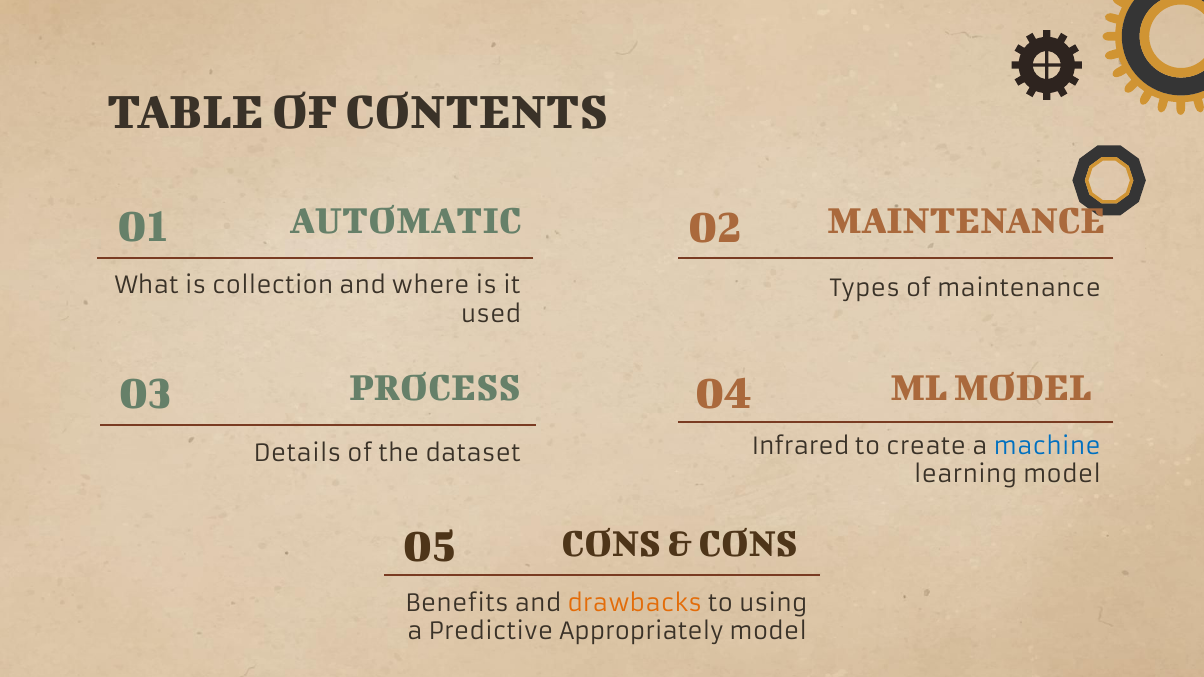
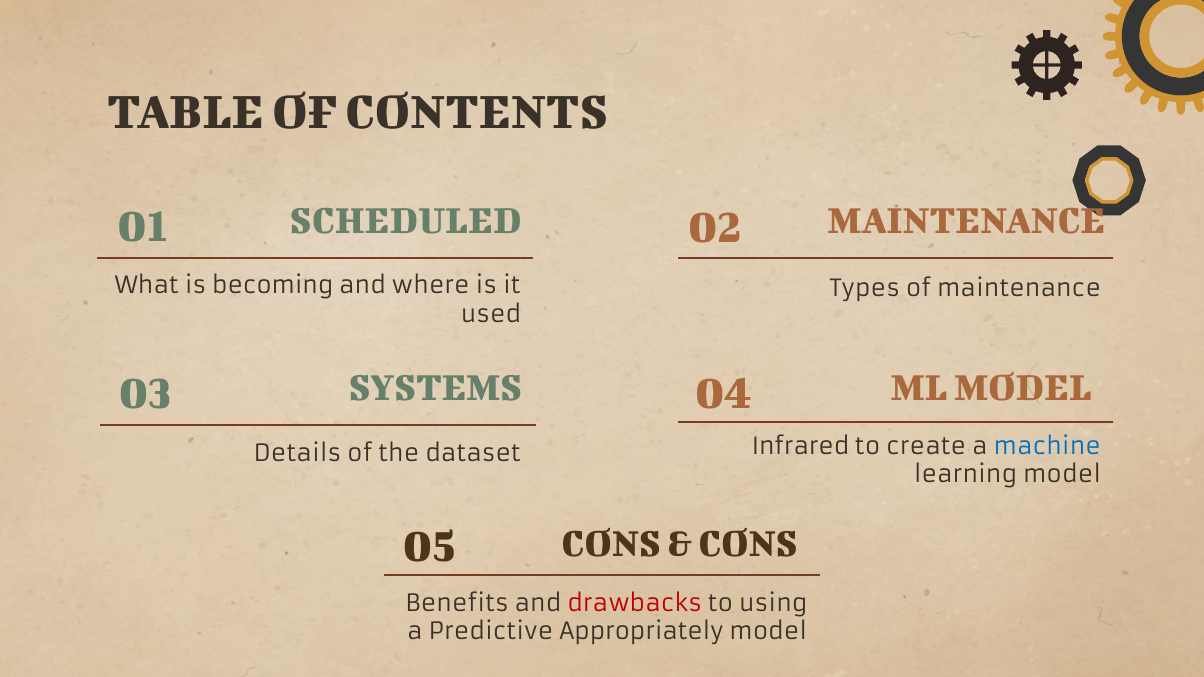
AUTOMATIC: AUTOMATIC -> SCHEDULED (406, 220)
collection: collection -> becoming (273, 286)
PROCESS: PROCESS -> SYSTEMS (435, 387)
drawbacks colour: orange -> red (635, 604)
